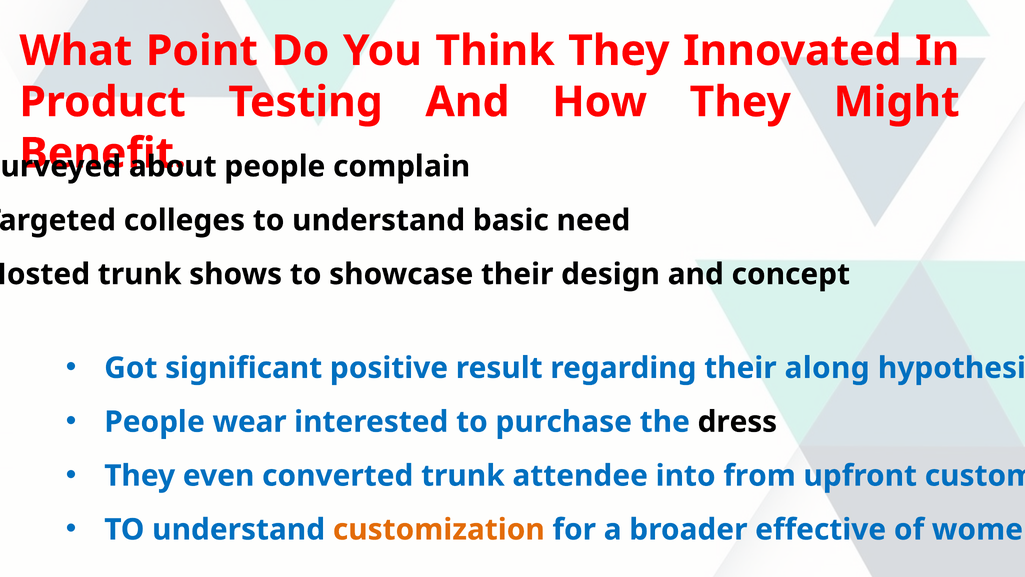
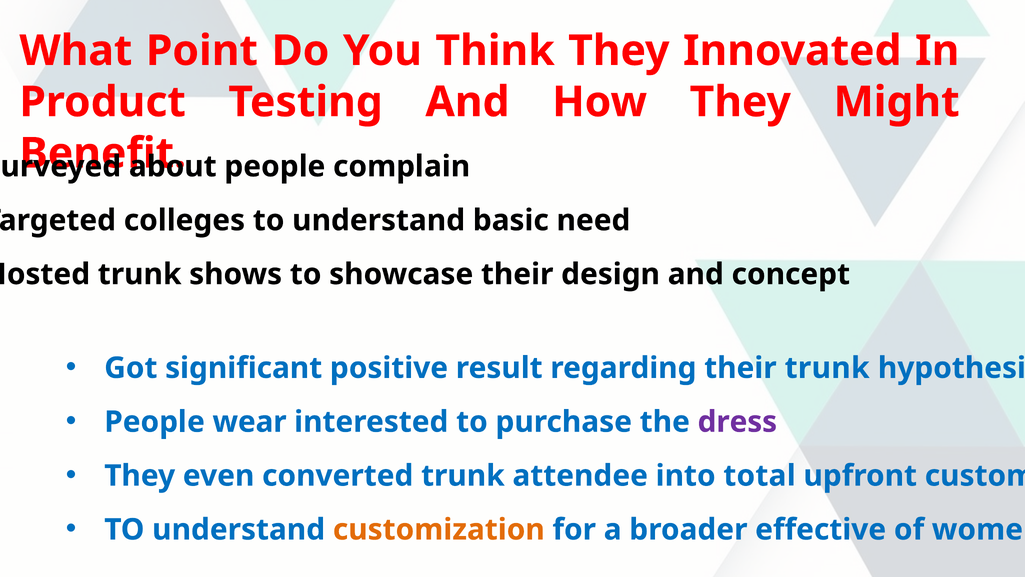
their along: along -> trunk (827, 368)
dress colour: black -> purple (737, 422)
from: from -> total (759, 475)
